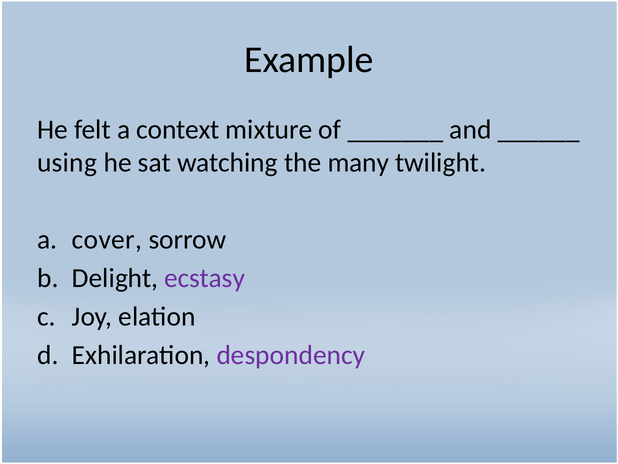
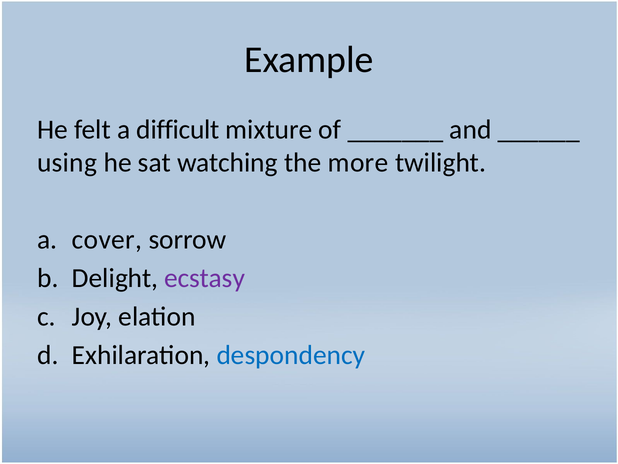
context: context -> difficult (178, 130)
many: many -> more (358, 163)
despondency colour: purple -> blue (291, 355)
